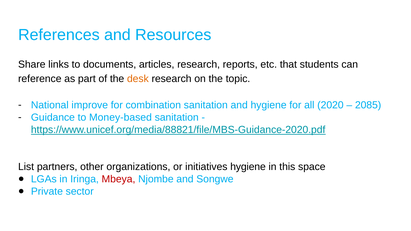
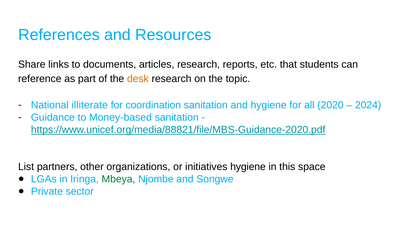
improve: improve -> illiterate (90, 105)
combination: combination -> coordination (153, 105)
2085: 2085 -> 2024 (368, 105)
Mbeya colour: red -> green (119, 179)
